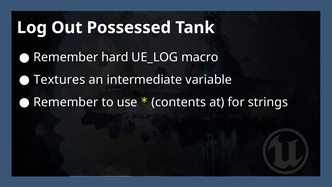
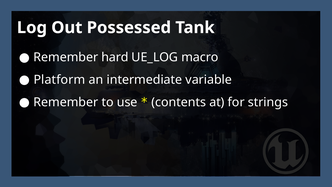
Textures: Textures -> Platform (59, 80)
